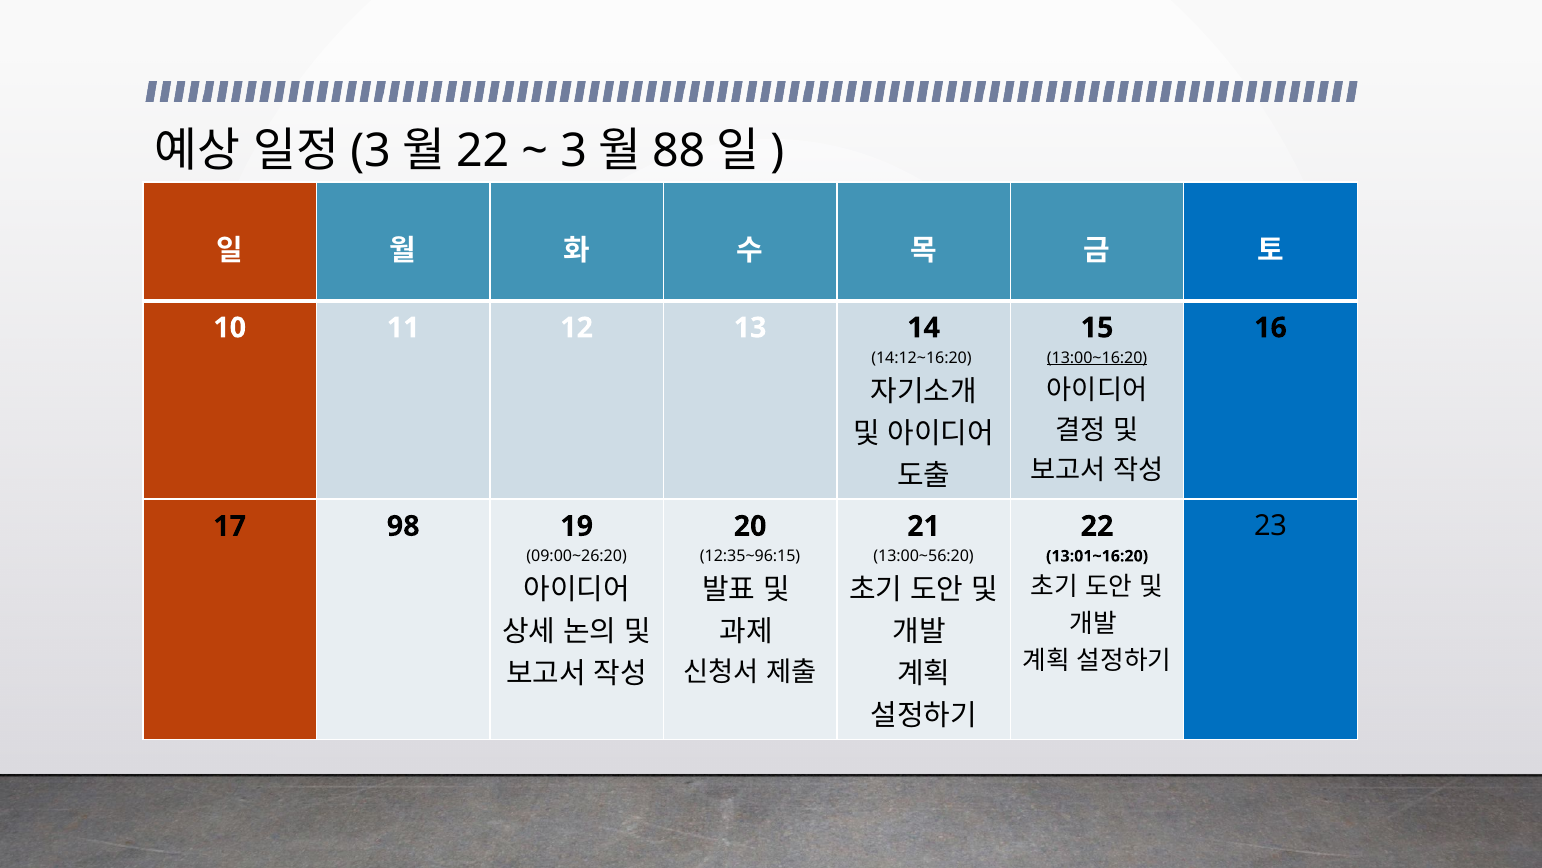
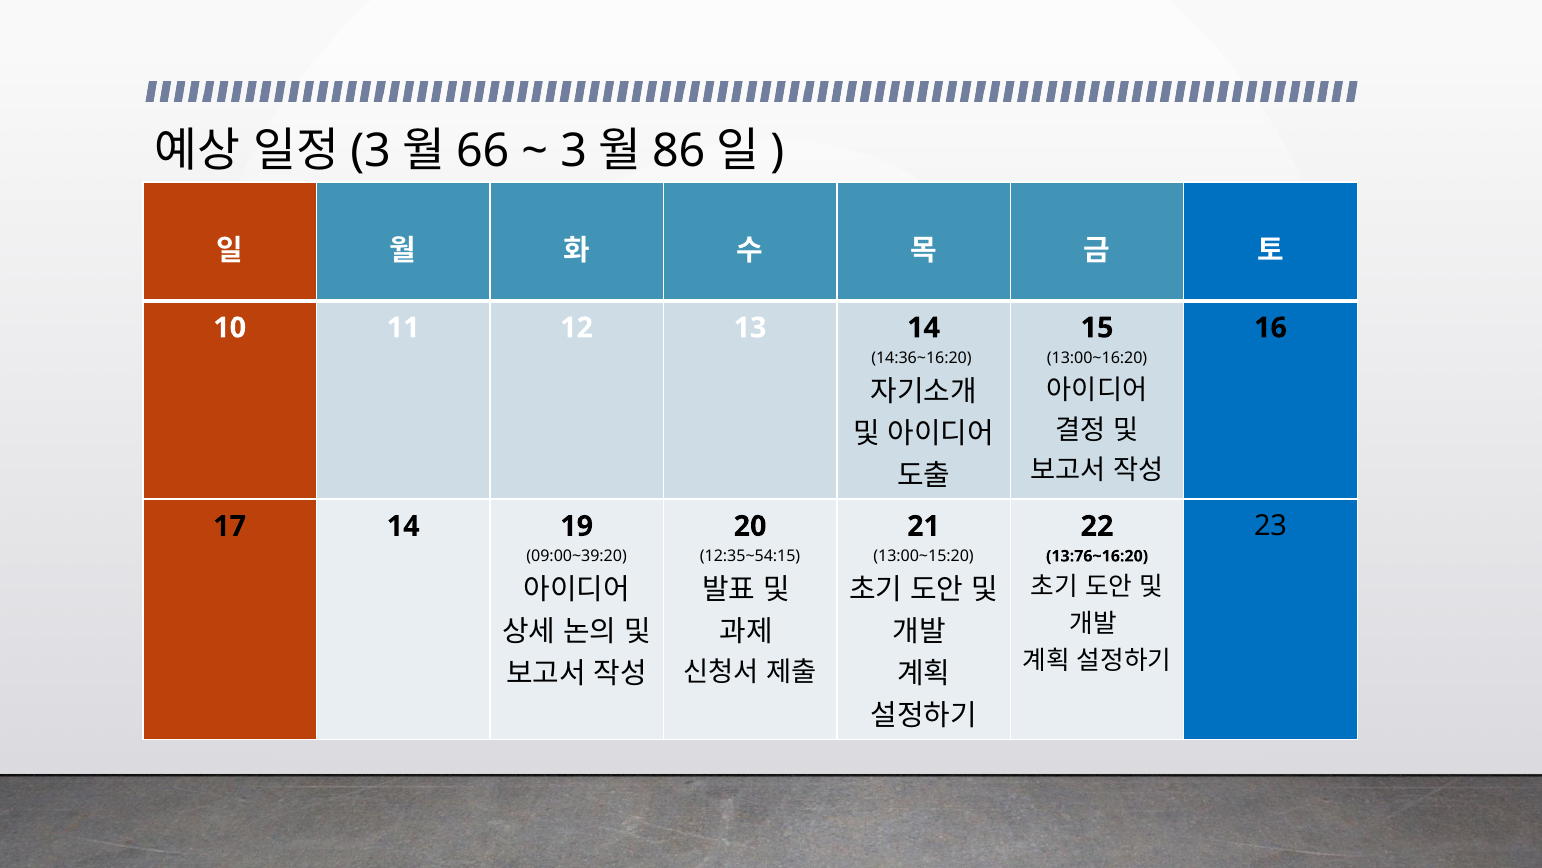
22: 22 -> 66 (483, 151)
88: 88 -> 86 (679, 151)
14:12~16:20: 14:12~16:20 -> 14:36~16:20 (921, 357)
13:00~16:20 underline: present -> none (1097, 357)
17 98: 98 -> 14 (403, 526)
09:00~26:20: 09:00~26:20 -> 09:00~39:20 (577, 556)
12:35~96:15: 12:35~96:15 -> 12:35~54:15 (750, 556)
13:00~56:20: 13:00~56:20 -> 13:00~15:20 (924, 556)
13:01~16:20: 13:01~16:20 -> 13:76~16:20 (1097, 556)
